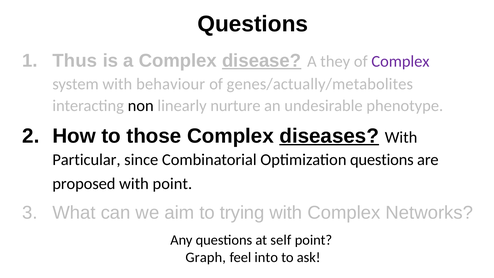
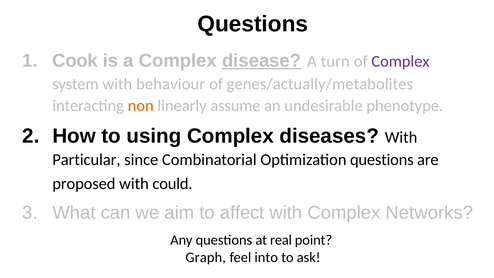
Thus: Thus -> Cook (75, 61)
they: they -> turn (335, 61)
non colour: black -> orange (141, 106)
nurture: nurture -> assume (235, 106)
those: those -> using (154, 136)
diseases underline: present -> none (329, 136)
with point: point -> could (172, 184)
trying: trying -> affect (242, 213)
self: self -> real (281, 240)
